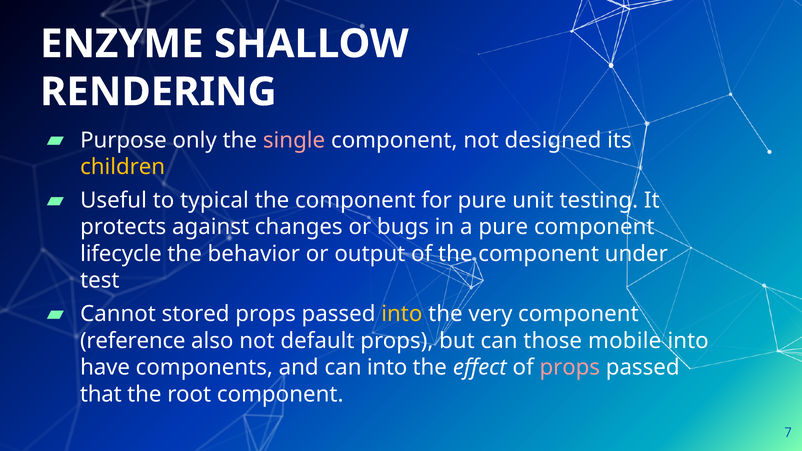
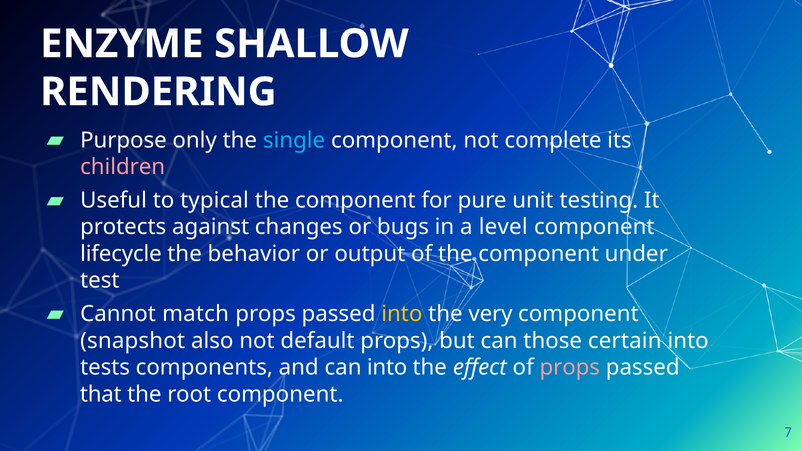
single colour: pink -> light blue (294, 140)
designed: designed -> complete (553, 140)
children colour: yellow -> pink (123, 167)
a pure: pure -> level (503, 227)
stored: stored -> match (196, 314)
reference: reference -> snapshot (133, 341)
mobile: mobile -> certain (625, 341)
have: have -> tests (105, 368)
